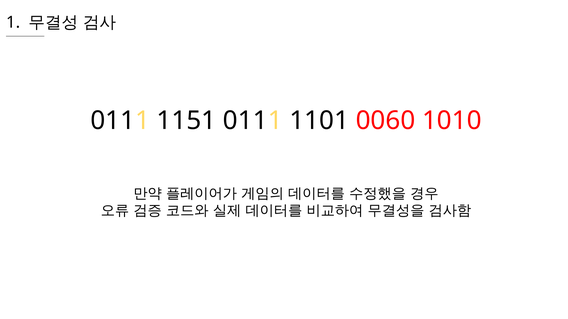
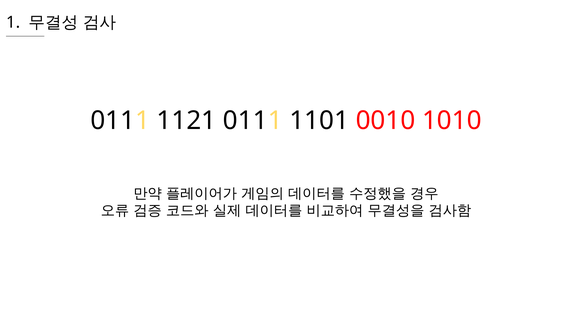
1151: 1151 -> 1121 (186, 121)
0060: 0060 -> 0010 (385, 121)
